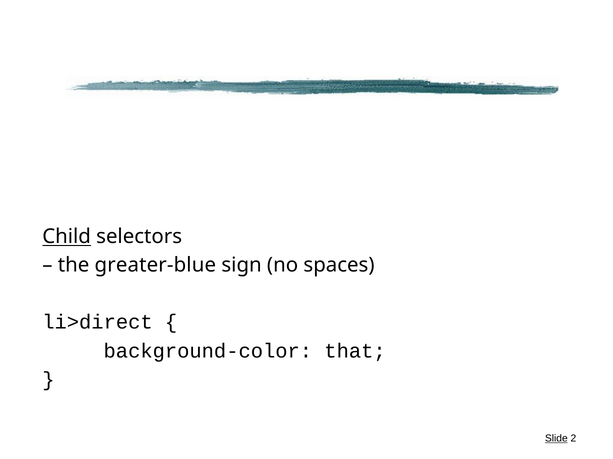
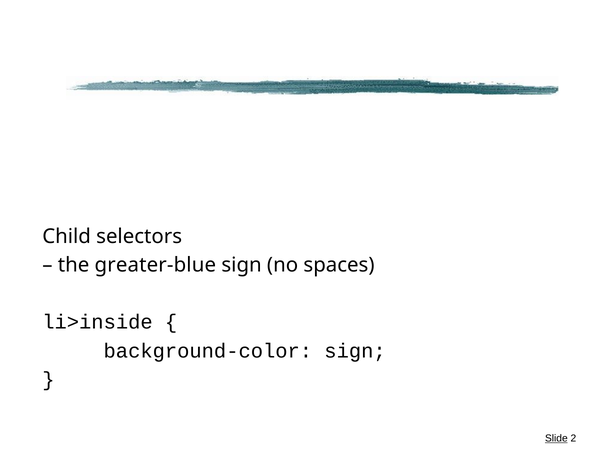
Child underline: present -> none (67, 237)
li>direct: li>direct -> li>inside (97, 323)
background-color that: that -> sign (355, 351)
